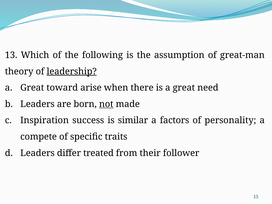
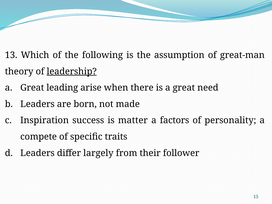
toward: toward -> leading (62, 88)
not underline: present -> none (106, 104)
similar: similar -> matter (133, 120)
treated: treated -> largely (98, 153)
